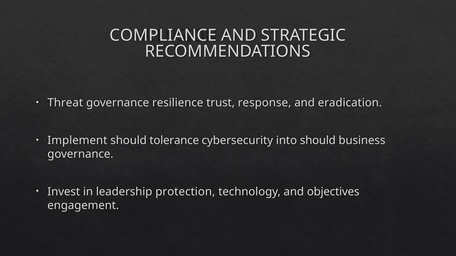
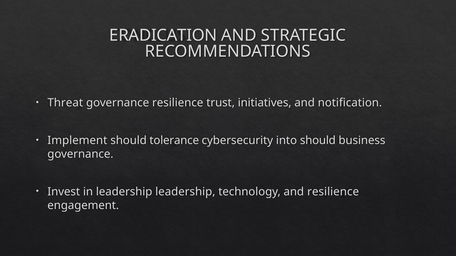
COMPLIANCE: COMPLIANCE -> ERADICATION (163, 35)
response: response -> initiatives (265, 103)
eradication: eradication -> notification (350, 103)
leadership protection: protection -> leadership (185, 192)
and objectives: objectives -> resilience (333, 192)
